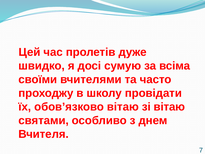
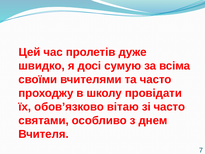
зі вітаю: вітаю -> часто (169, 107)
